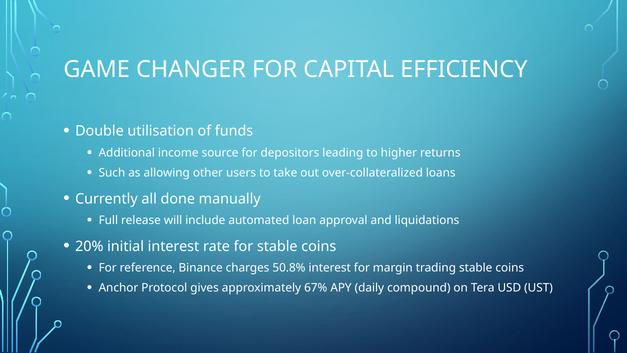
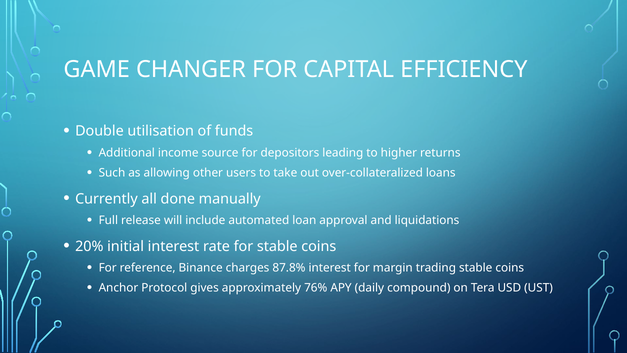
50.8%: 50.8% -> 87.8% (289, 268)
67%: 67% -> 76% (316, 288)
